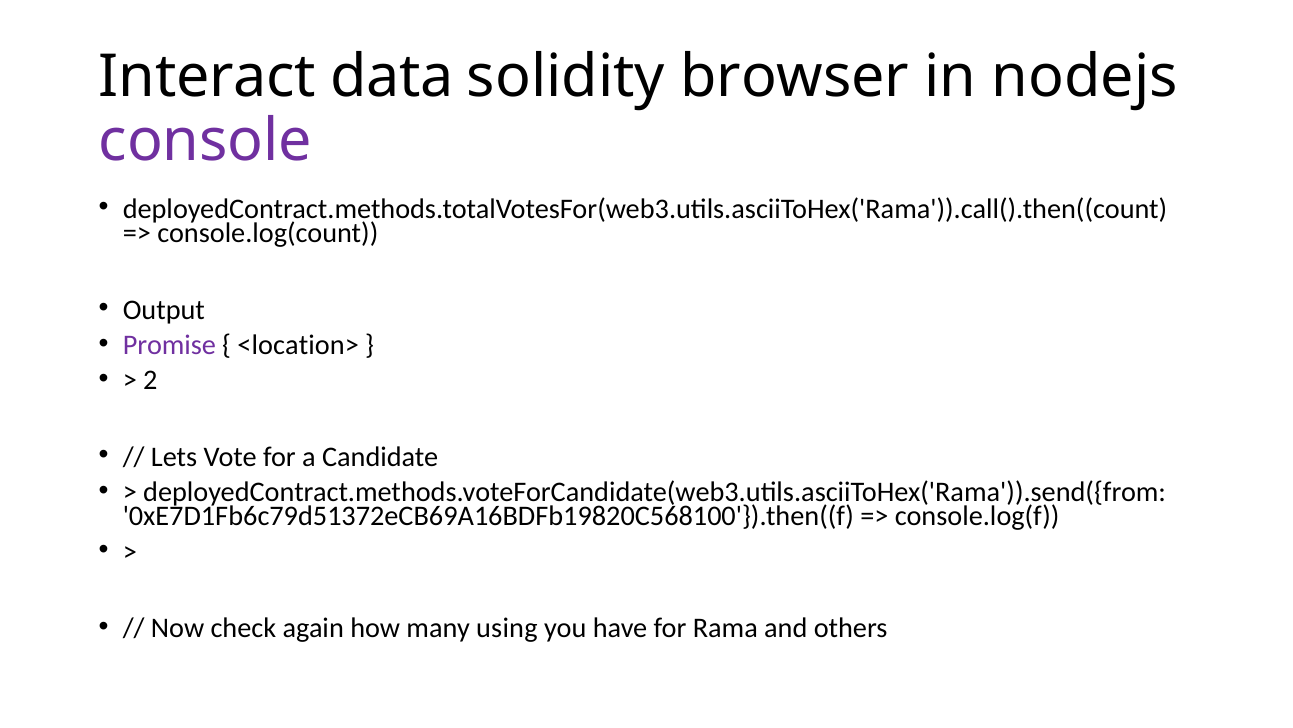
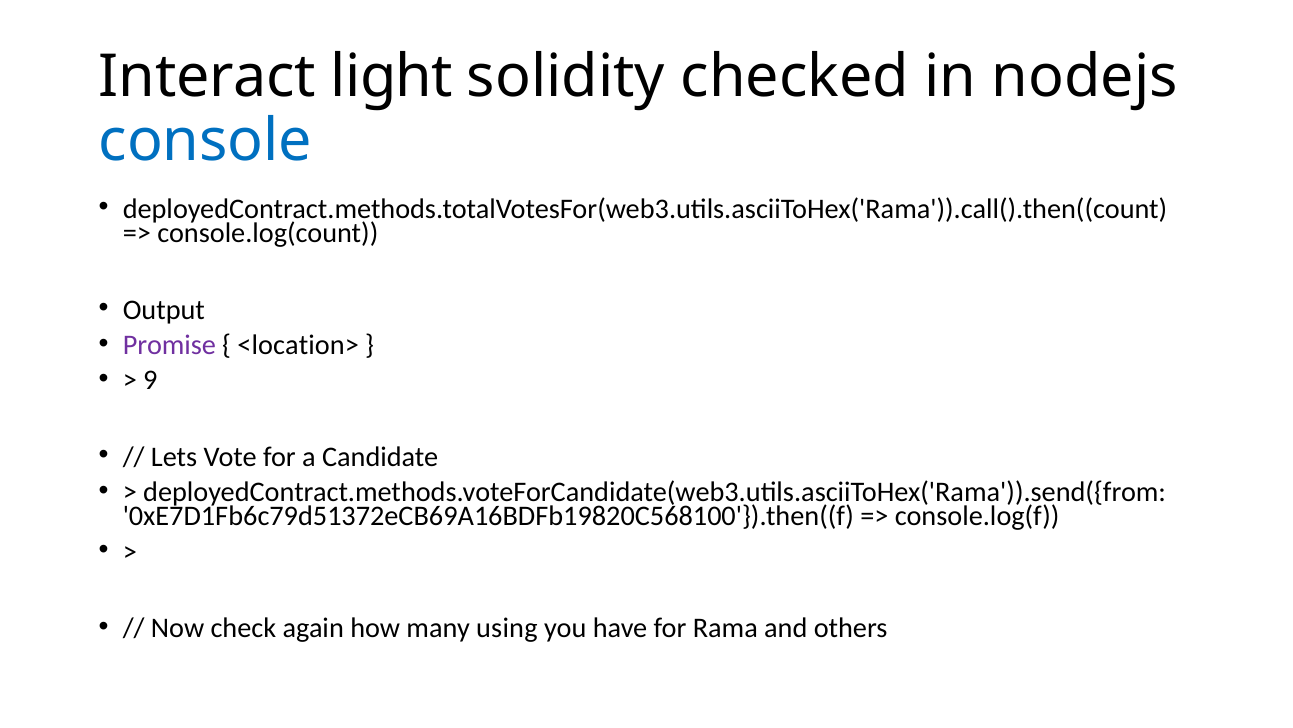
data: data -> light (392, 77)
browser: browser -> checked (795, 77)
console colour: purple -> blue (205, 141)
2: 2 -> 9 (150, 380)
